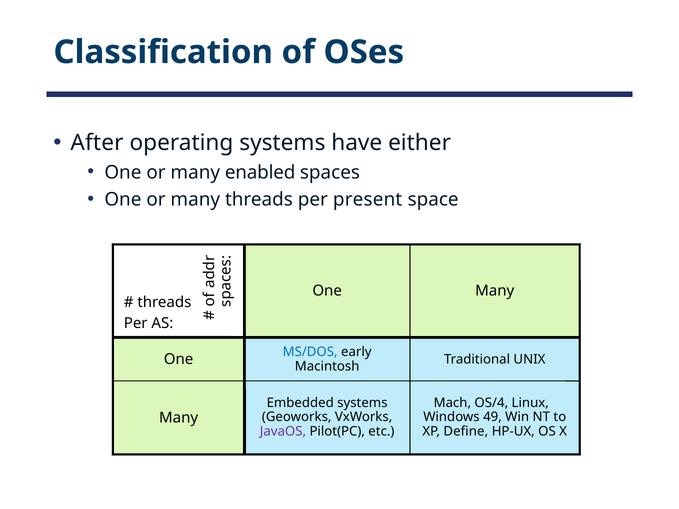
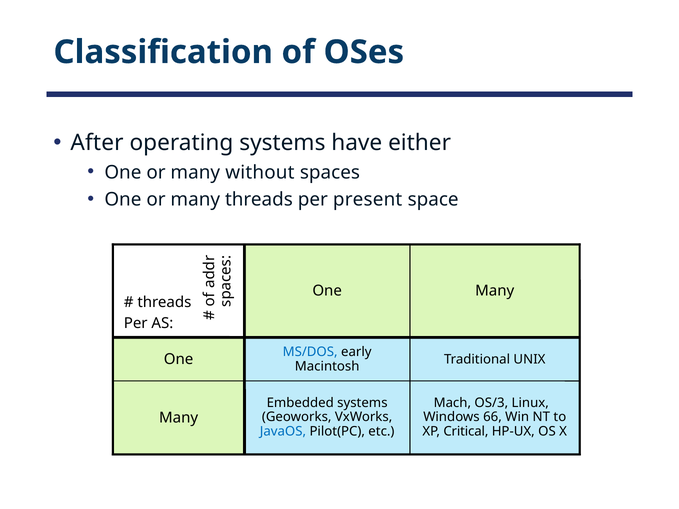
enabled: enabled -> without (260, 172)
OS/4: OS/4 -> OS/3 (491, 403)
49: 49 -> 66 (492, 417)
JavaOS colour: purple -> blue (283, 432)
Define: Define -> Critical (466, 432)
